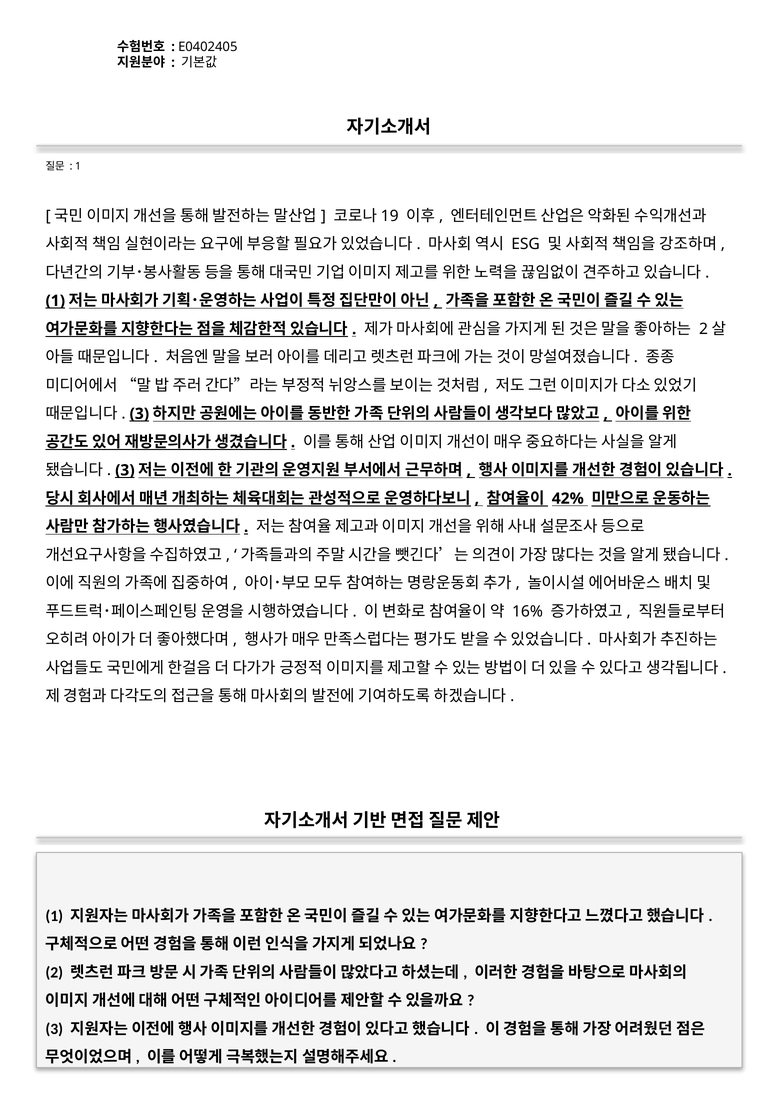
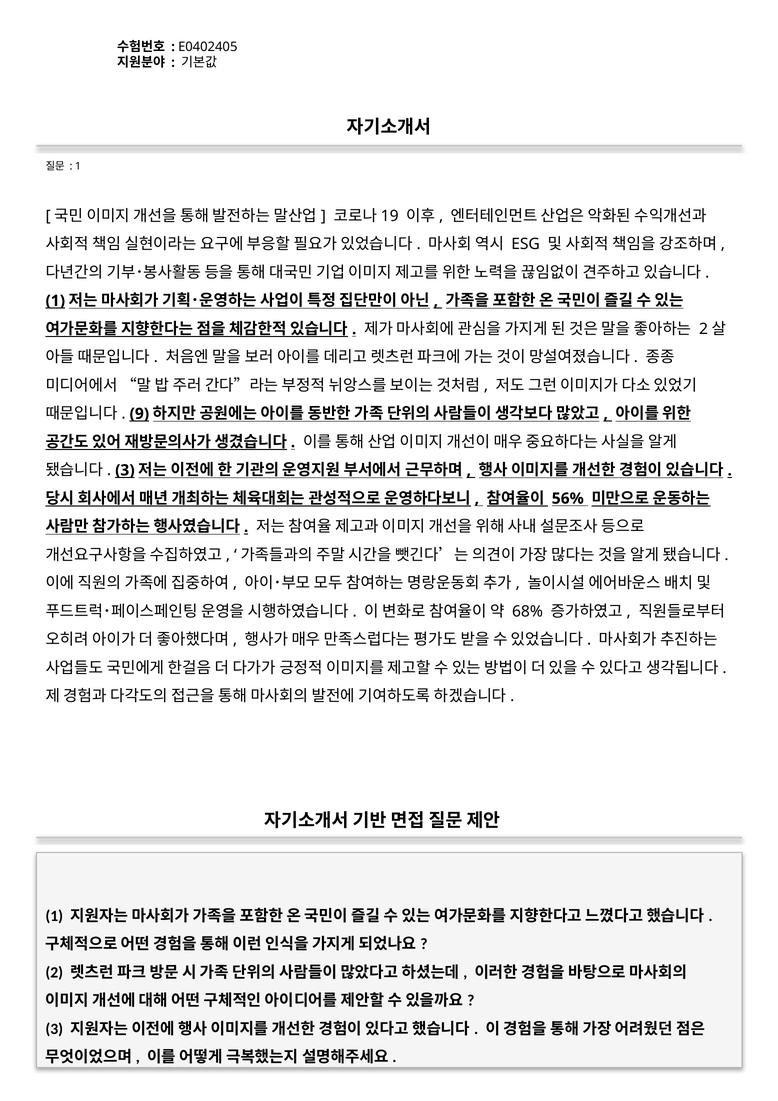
3: 3 -> 9 (139, 414)
42%: 42% -> 56% (568, 498)
16%: 16% -> 68% (527, 611)
